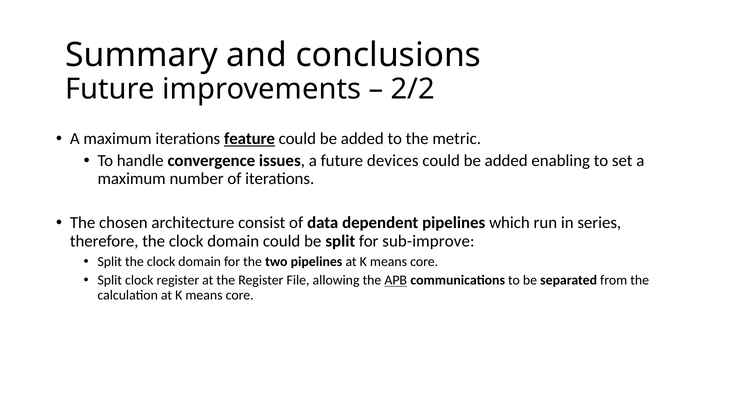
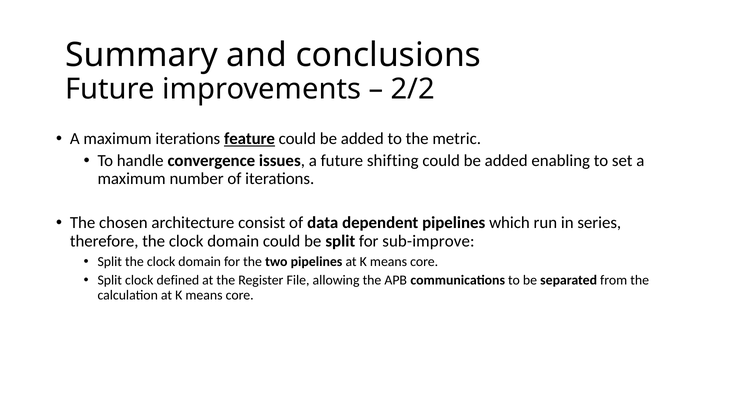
devices: devices -> shifting (393, 161)
clock register: register -> defined (178, 280)
APB underline: present -> none (396, 280)
